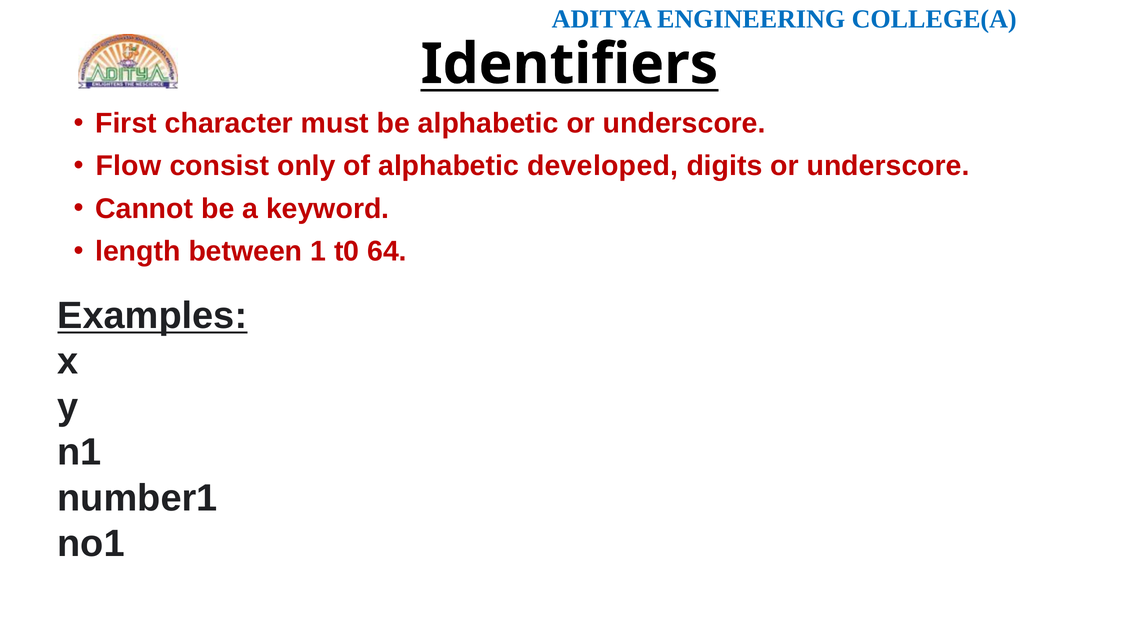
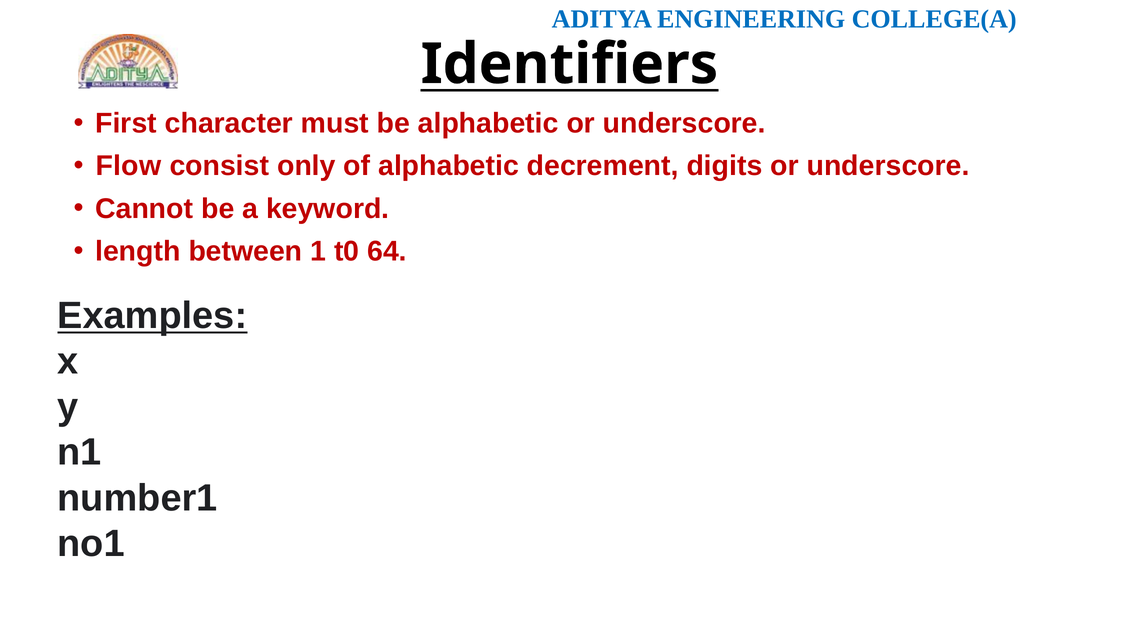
developed: developed -> decrement (603, 166)
